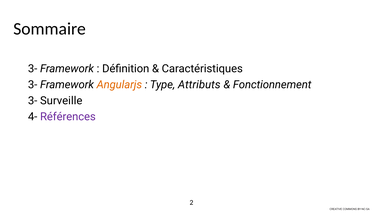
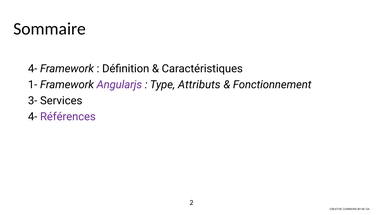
3-: 3- -> 4- (33, 69)
3-: 3- -> 1- (33, 85)
Angularjs colour: orange -> purple (119, 85)
Surveille: Surveille -> Services (61, 101)
